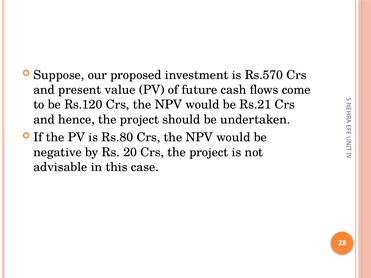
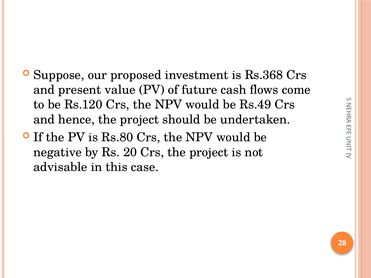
Rs.570: Rs.570 -> Rs.368 (264, 75)
Rs.21: Rs.21 -> Rs.49 (255, 105)
